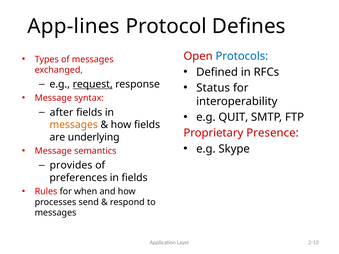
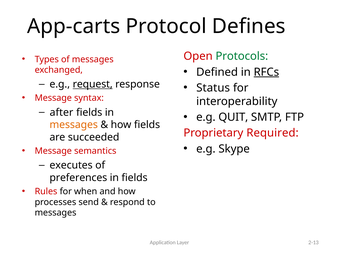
App-lines: App-lines -> App-carts (74, 26)
Protocols colour: blue -> green (242, 56)
RFCs underline: none -> present (266, 72)
Presence: Presence -> Required (273, 133)
underlying: underlying -> succeeded (94, 137)
provides: provides -> executes (71, 165)
